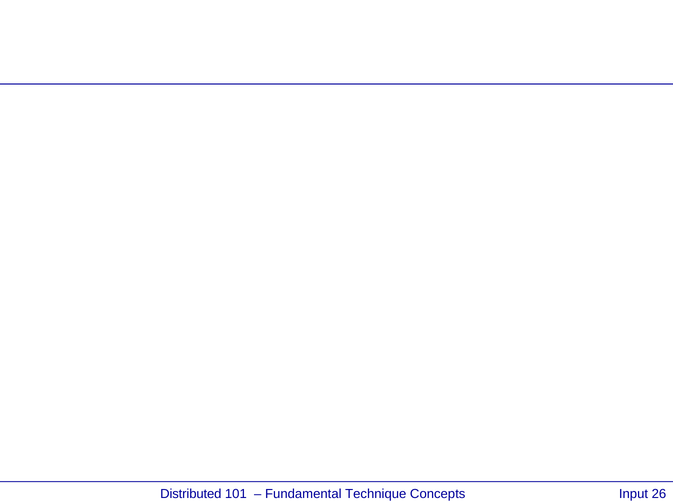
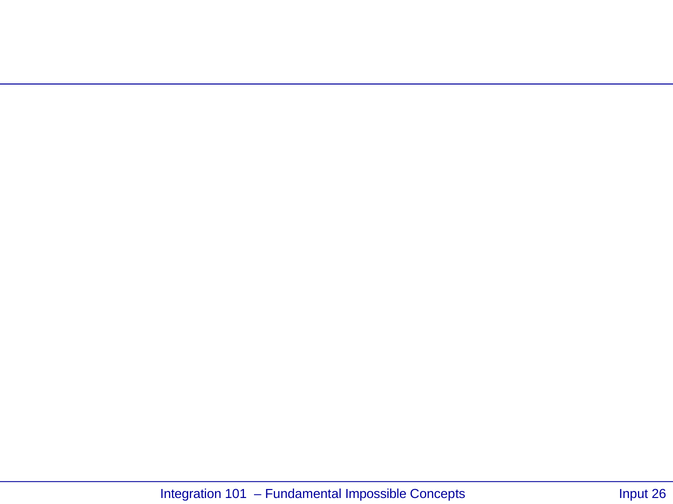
Distributed: Distributed -> Integration (191, 494)
Technique: Technique -> Impossible (376, 494)
